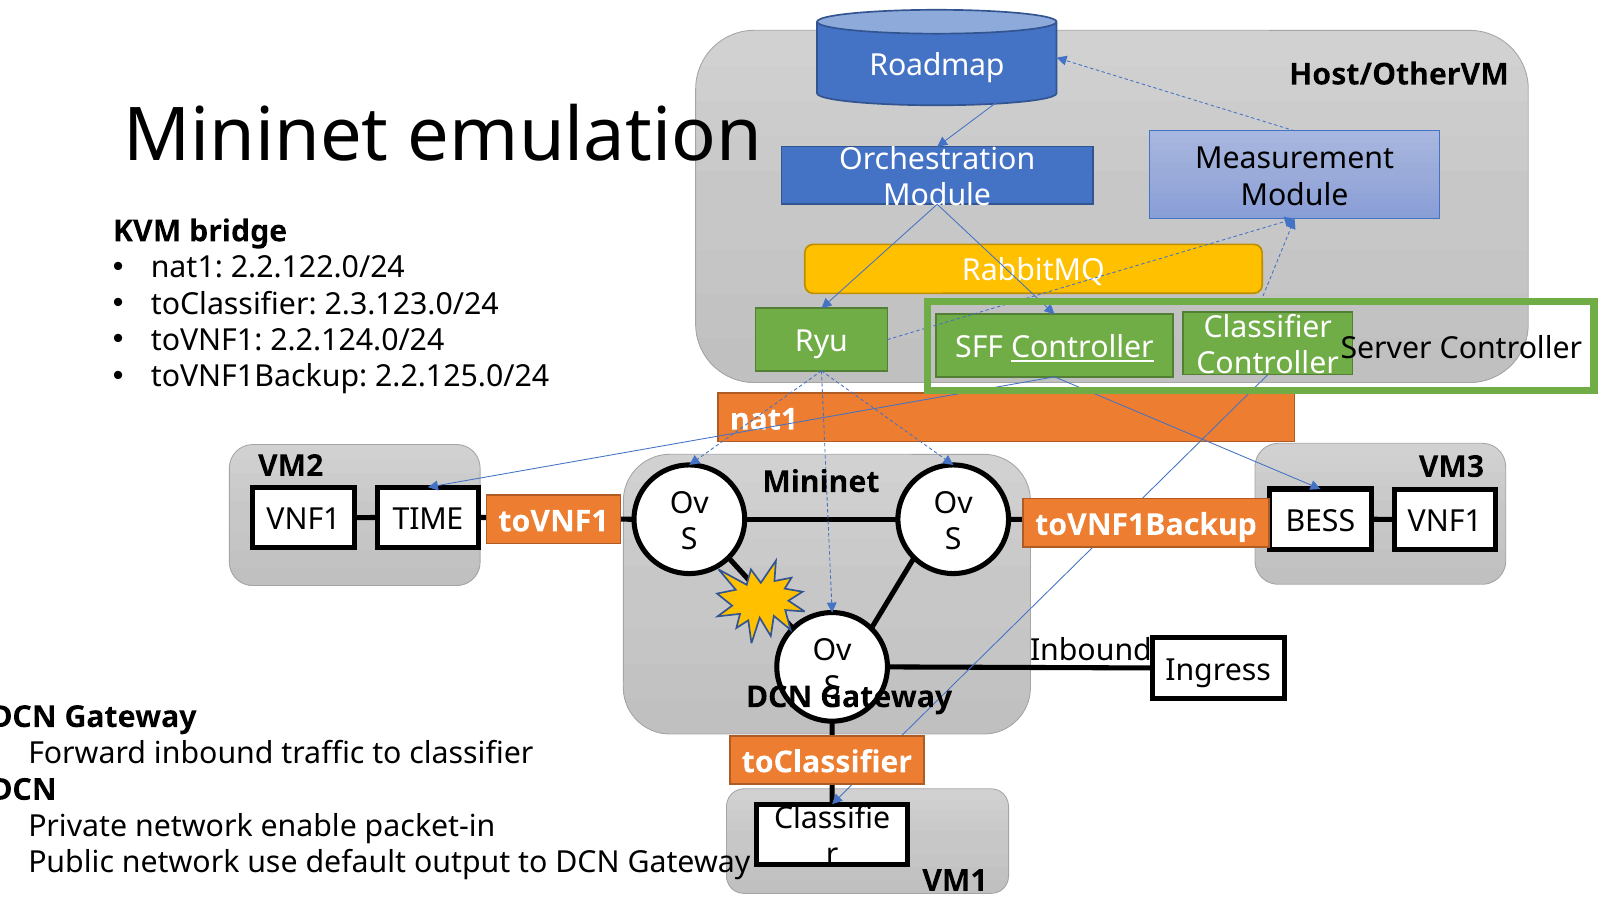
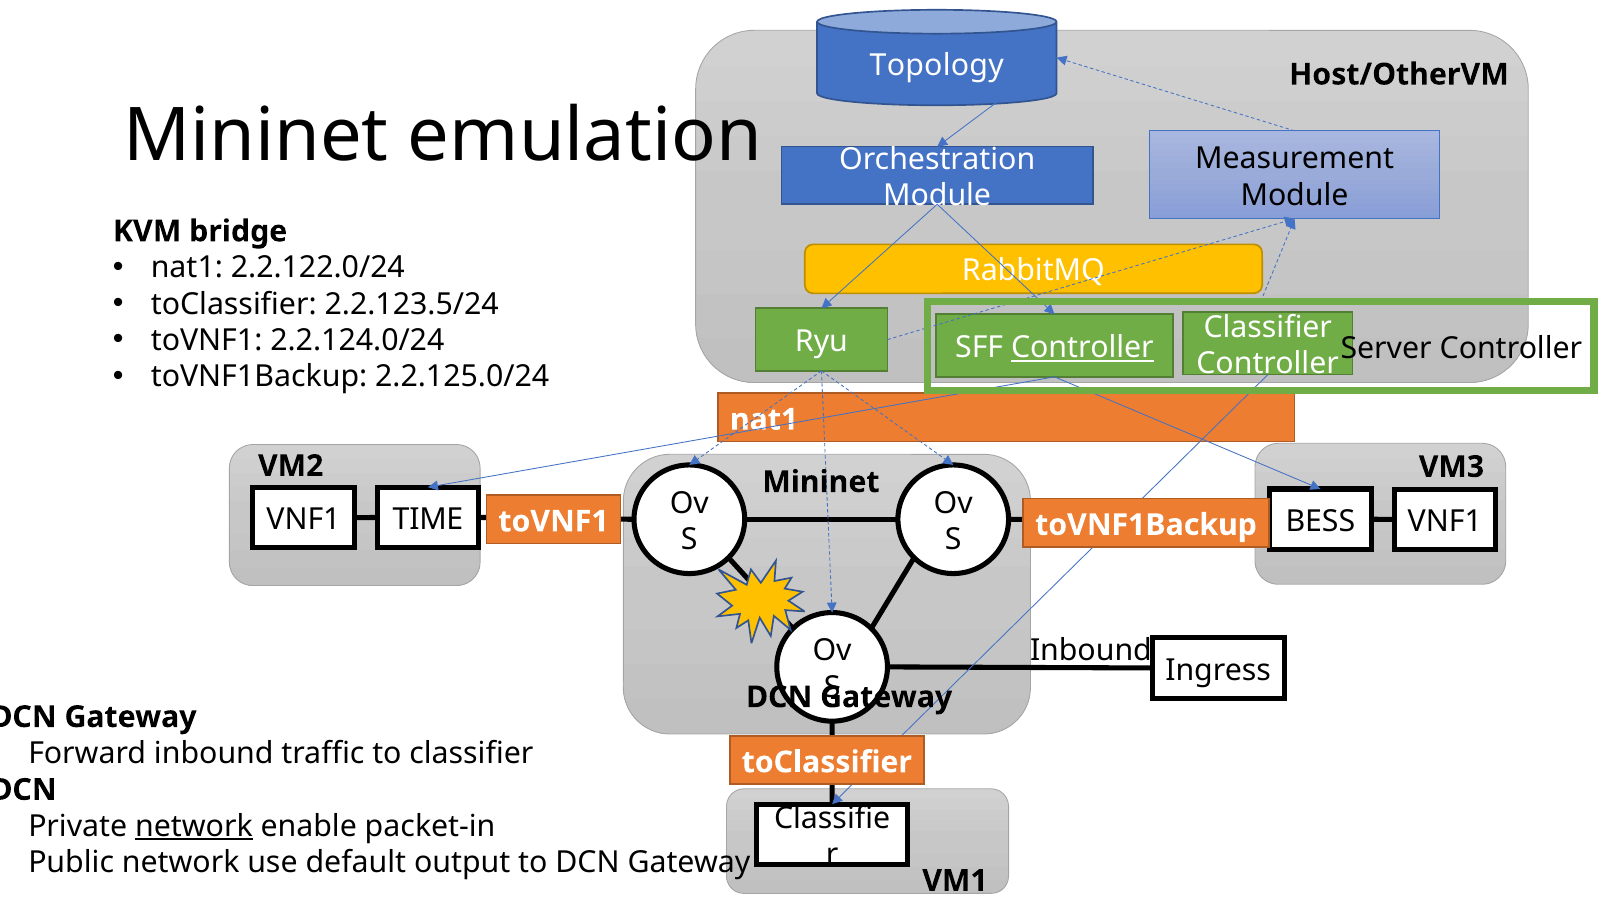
Roadmap: Roadmap -> Topology (937, 66)
2.3.123.0/24: 2.3.123.0/24 -> 2.2.123.5/24 (412, 304)
network underline: none -> present (194, 826)
